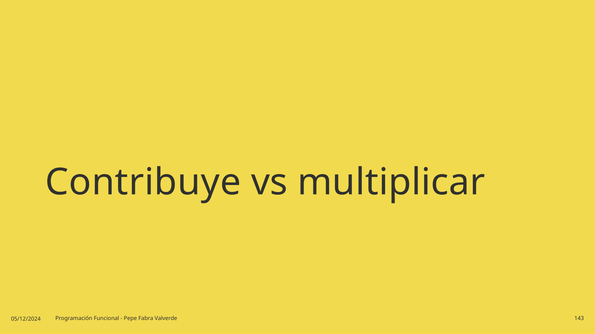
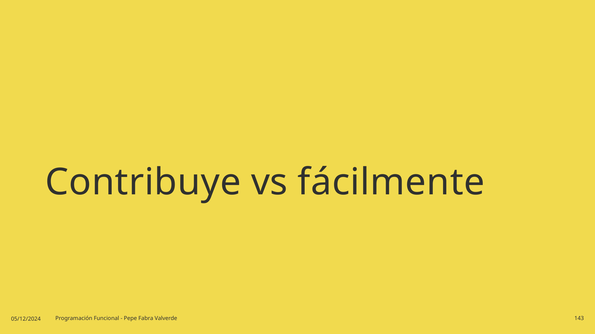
multiplicar: multiplicar -> fácilmente (391, 183)
